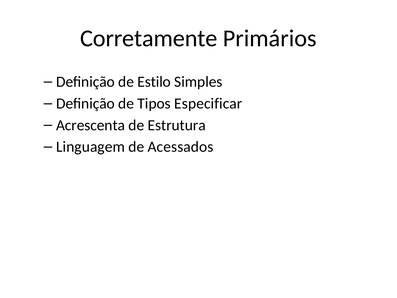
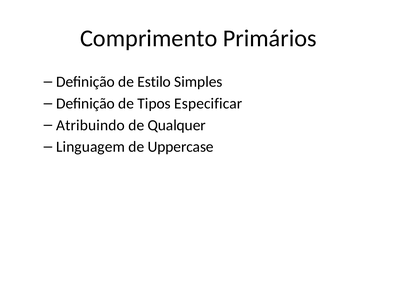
Corretamente: Corretamente -> Comprimento (149, 38)
Acrescenta: Acrescenta -> Atribuindo (90, 125)
Estrutura: Estrutura -> Qualquer (177, 125)
Acessados: Acessados -> Uppercase (181, 147)
